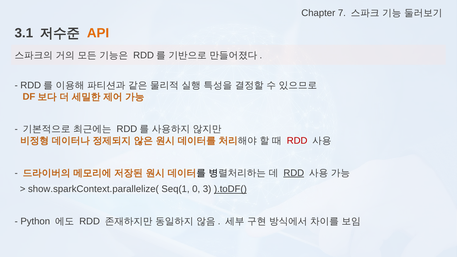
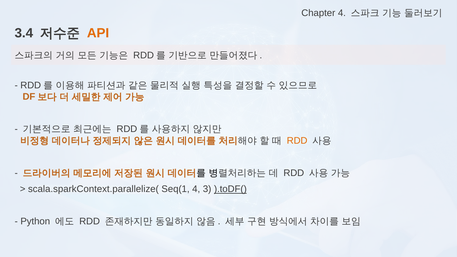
Chapter 7: 7 -> 4 (342, 13)
3.1: 3.1 -> 3.4 (24, 33)
RDD colour: red -> orange (297, 141)
RDD underline: present -> none (294, 173)
show.sparkContext.parallelize(: show.sparkContext.parallelize( -> scala.sparkContext.parallelize( (93, 189)
Seq(1 0: 0 -> 4 (196, 189)
